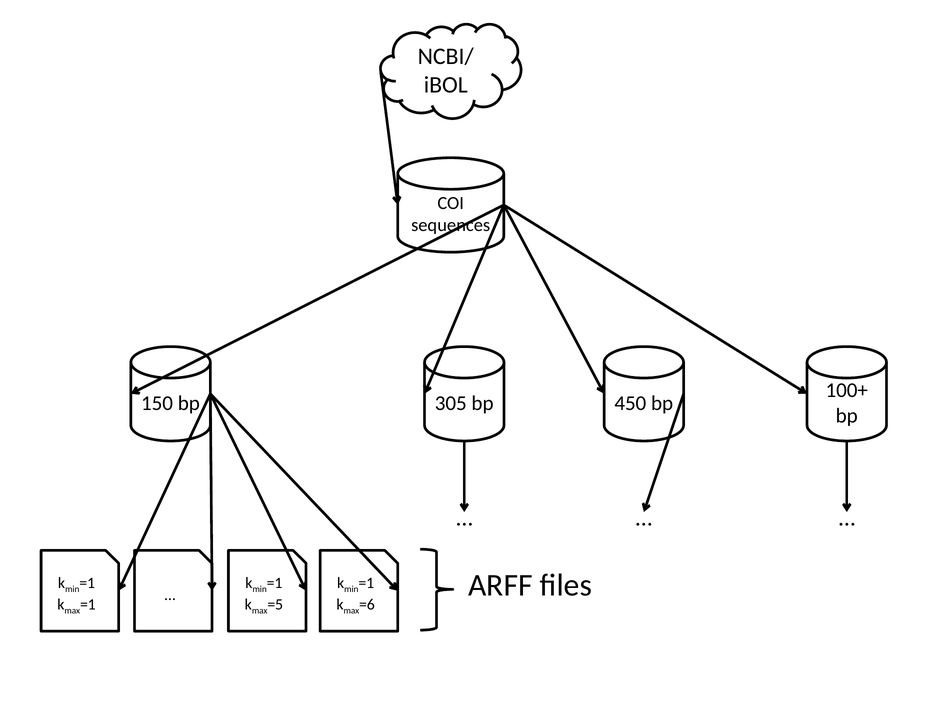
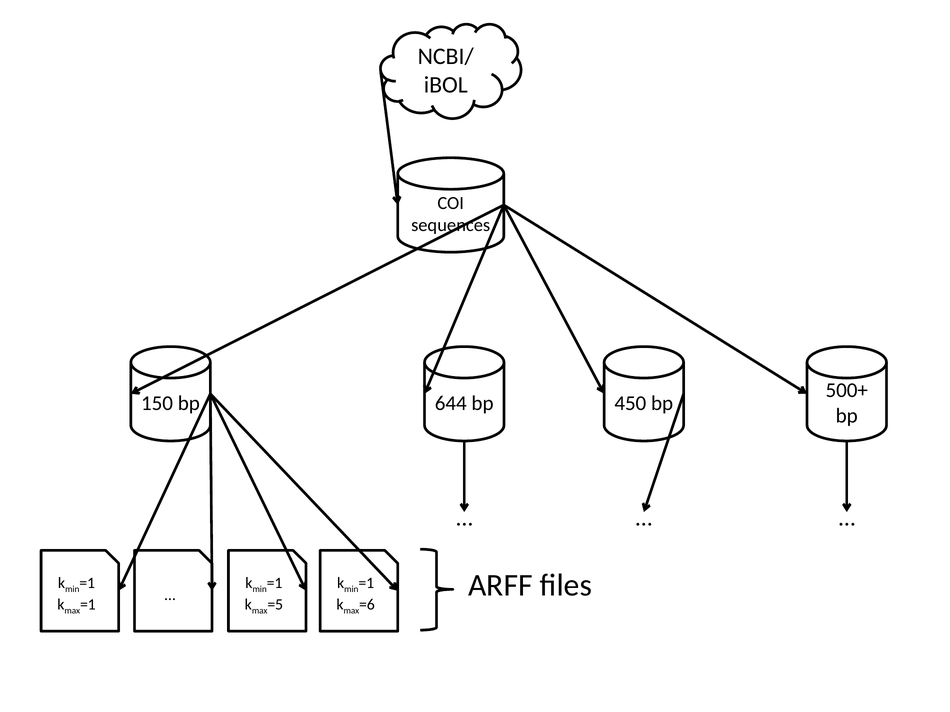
100+: 100+ -> 500+ (847, 391)
305: 305 -> 644 (451, 403)
